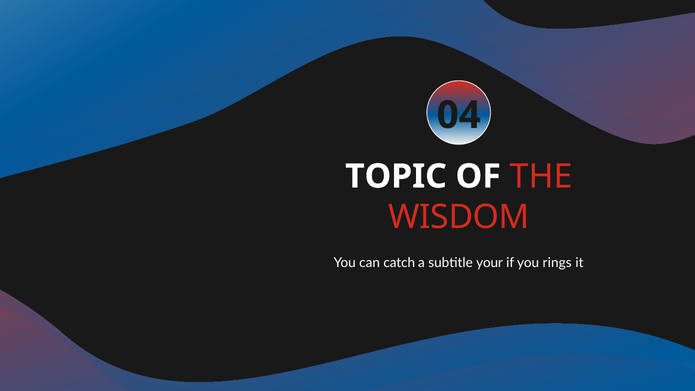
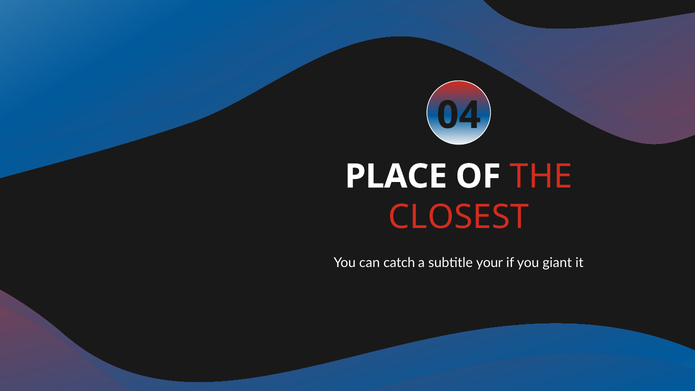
TOPIC: TOPIC -> PLACE (396, 176)
WISDOM: WISDOM -> CLOSEST (459, 217)
rings: rings -> giant (557, 263)
